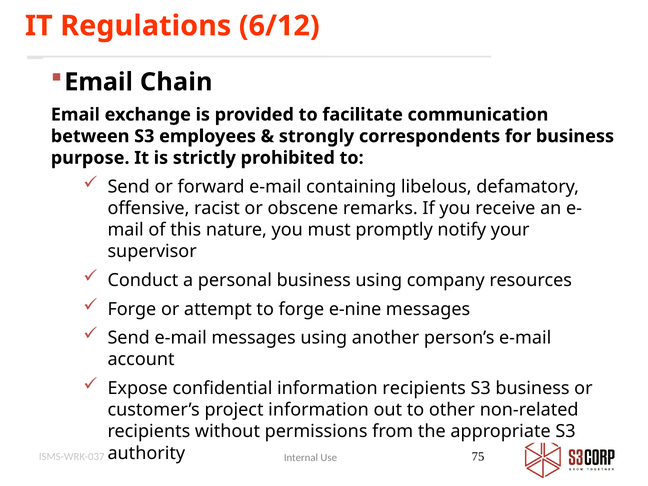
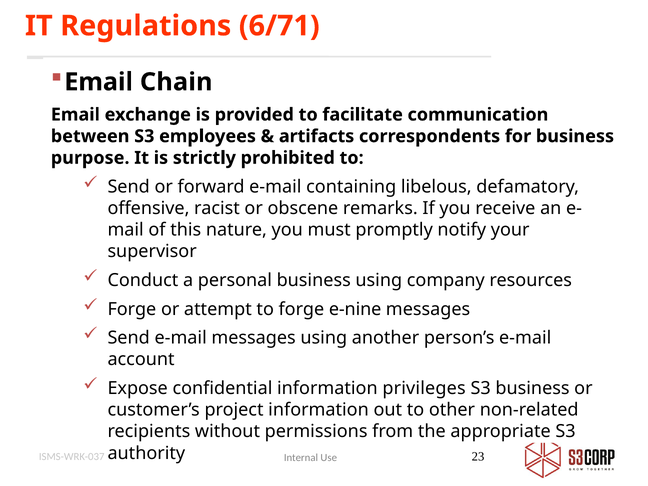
6/12: 6/12 -> 6/71 (279, 26)
strongly: strongly -> artifacts (317, 136)
information recipients: recipients -> privileges (424, 388)
75: 75 -> 23 (478, 457)
